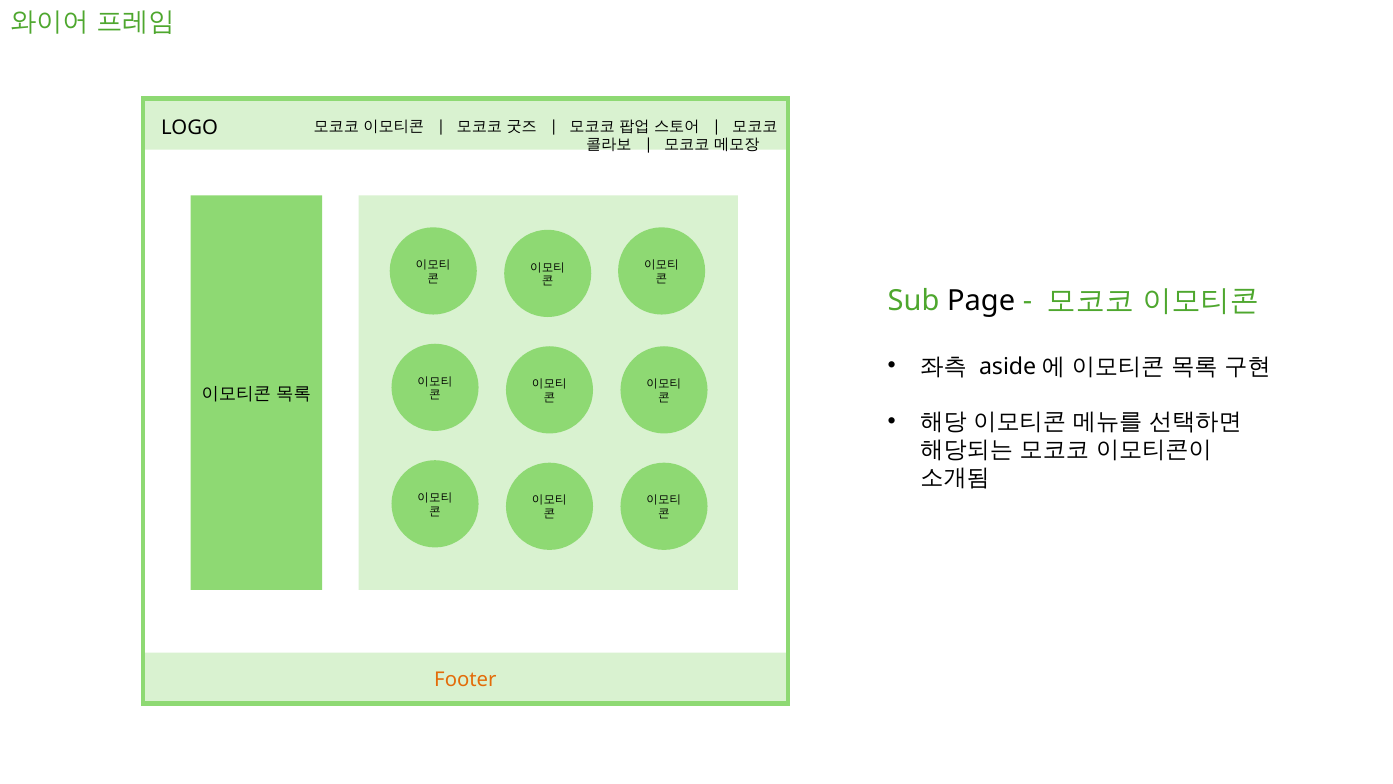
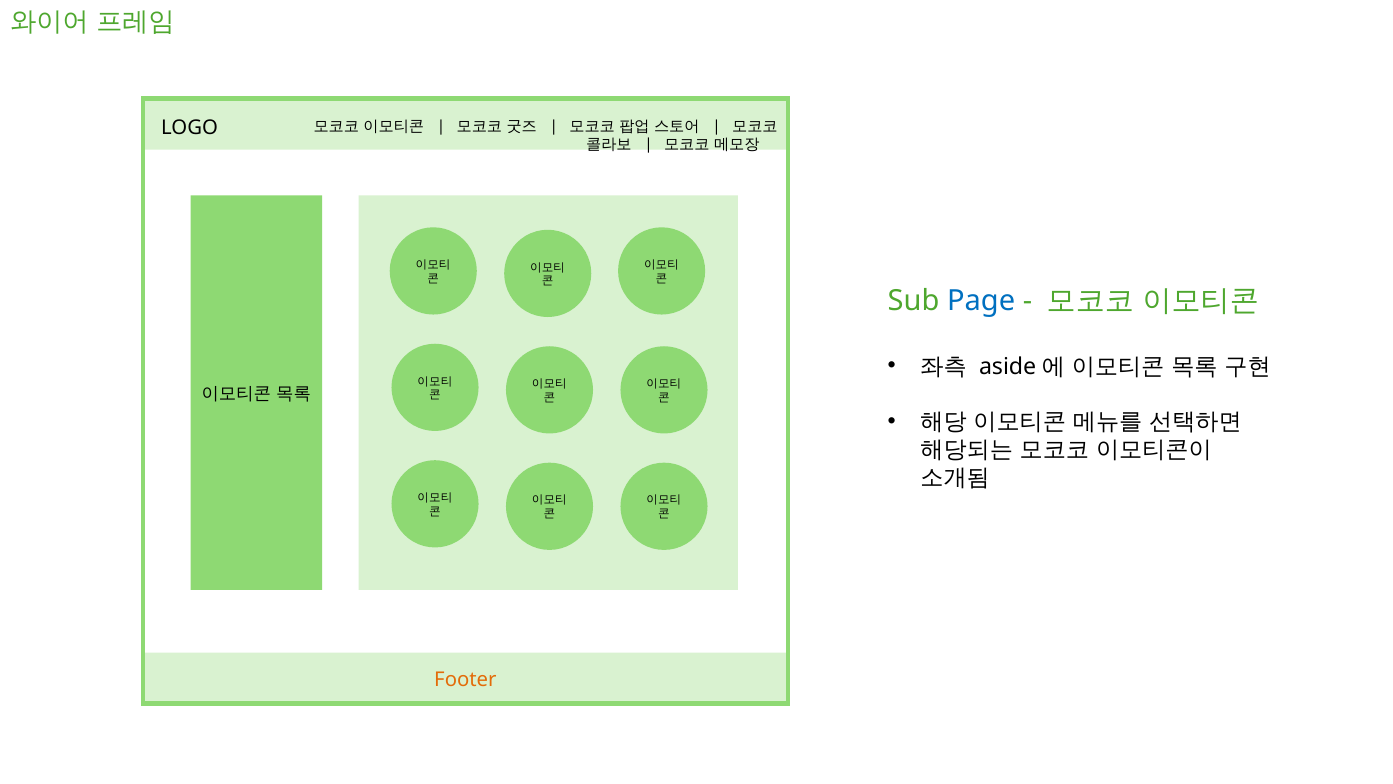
Page colour: black -> blue (981, 301)
